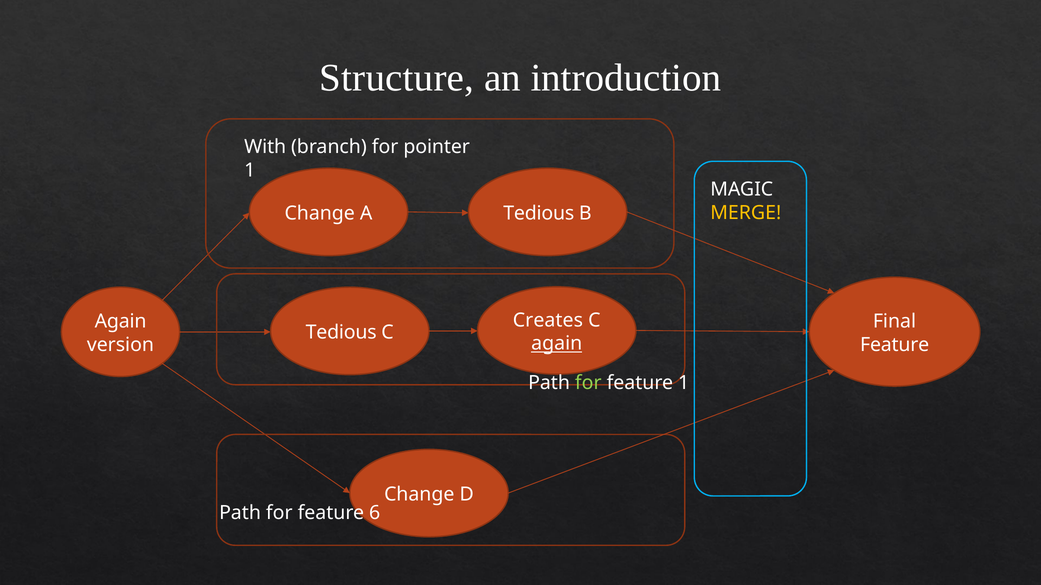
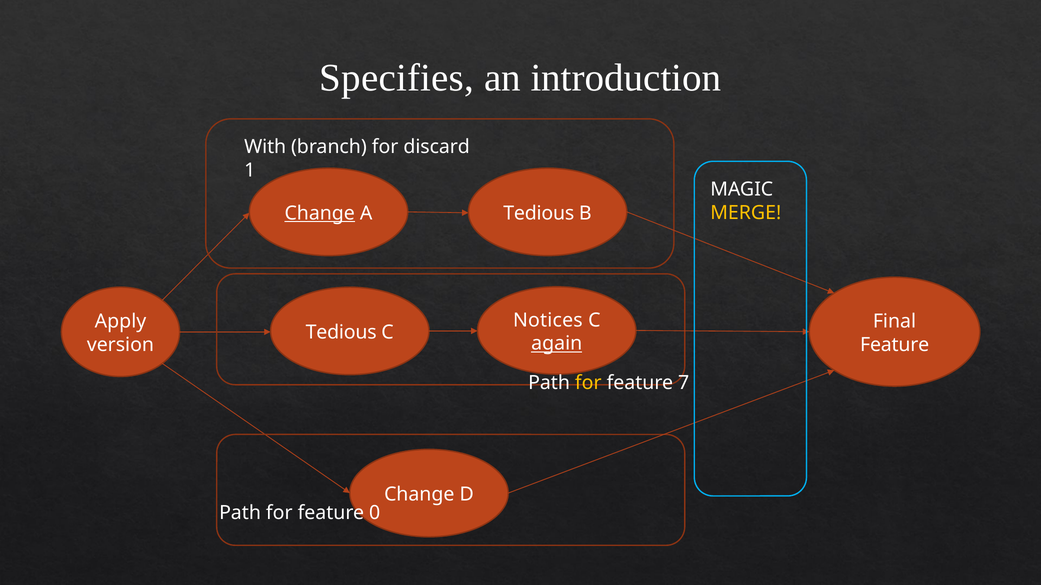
Structure: Structure -> Specifies (397, 78)
pointer: pointer -> discard (437, 147)
Change underline: none -> present (320, 213)
Creates: Creates -> Notices (548, 320)
Again: Again -> Apply (120, 322)
for colour: light green -> yellow (588, 383)
feature 1: 1 -> 7 (684, 383)
6: 6 -> 0 (375, 513)
